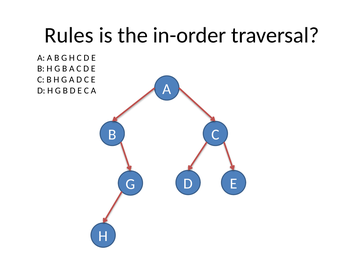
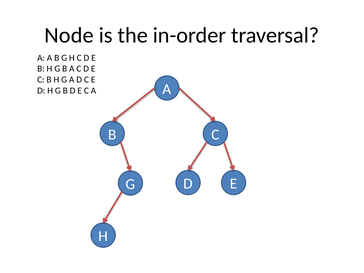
Rules: Rules -> Node (69, 35)
